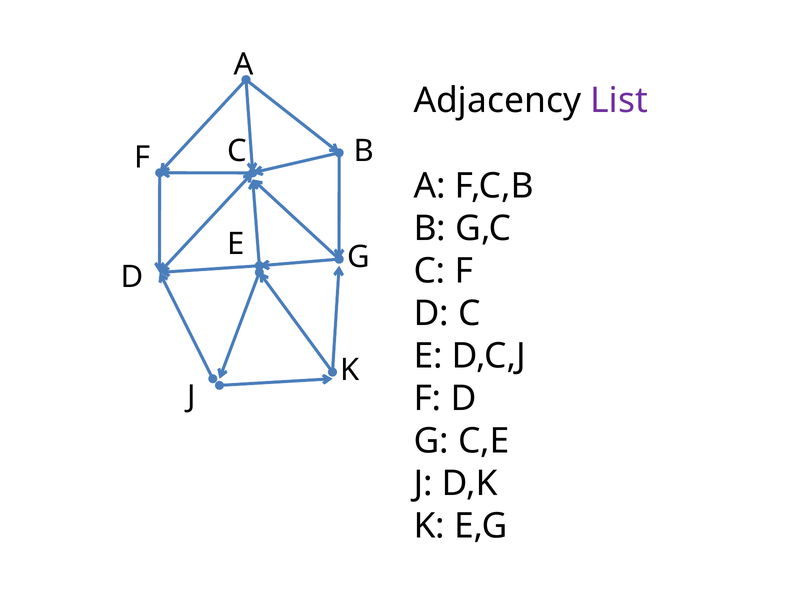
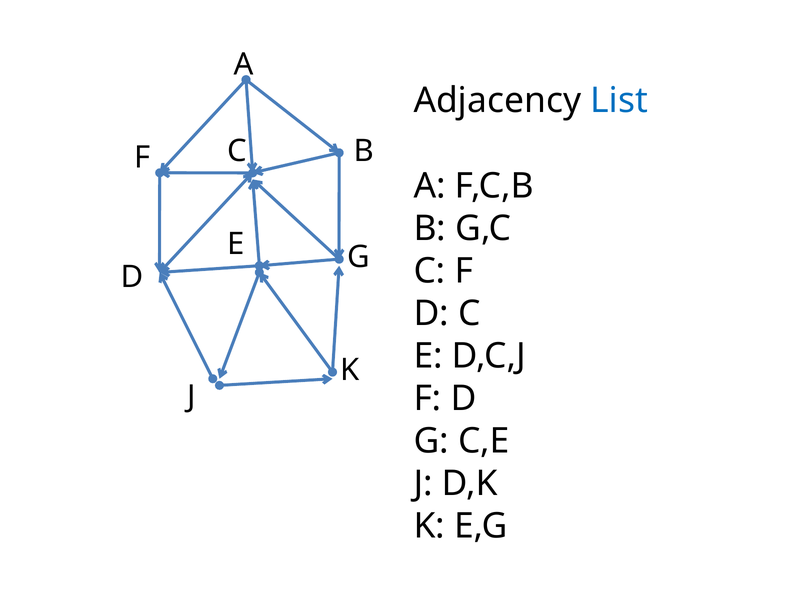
List colour: purple -> blue (619, 101)
